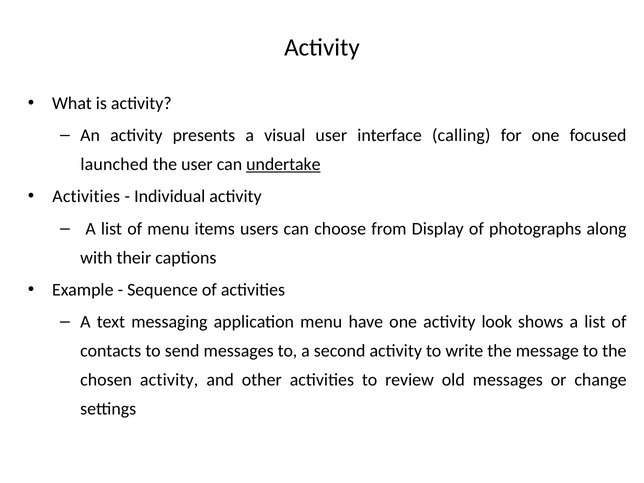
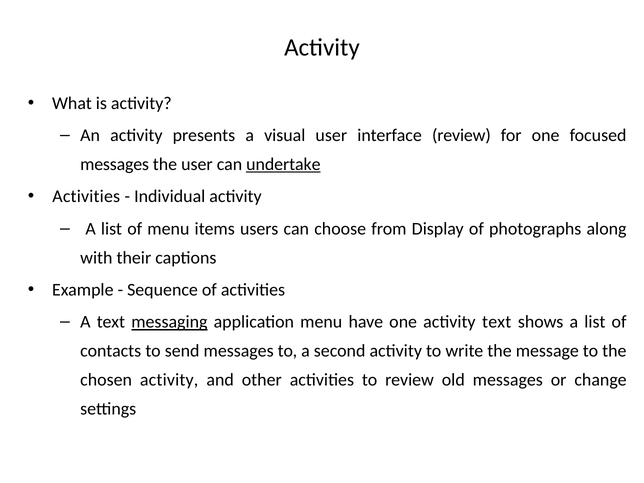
interface calling: calling -> review (461, 135)
launched: launched -> messages (115, 164)
messaging underline: none -> present (169, 322)
activity look: look -> text (497, 322)
